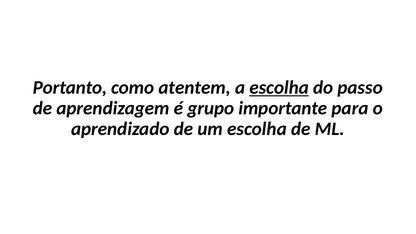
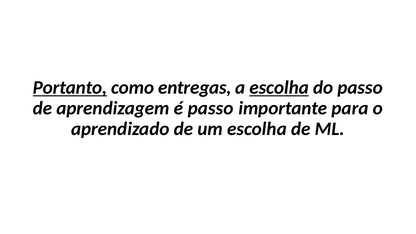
Portanto underline: none -> present (70, 88)
atentem: atentem -> entregas (195, 88)
é grupo: grupo -> passo (211, 108)
